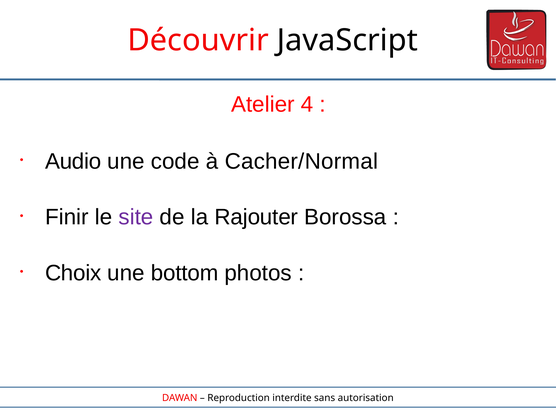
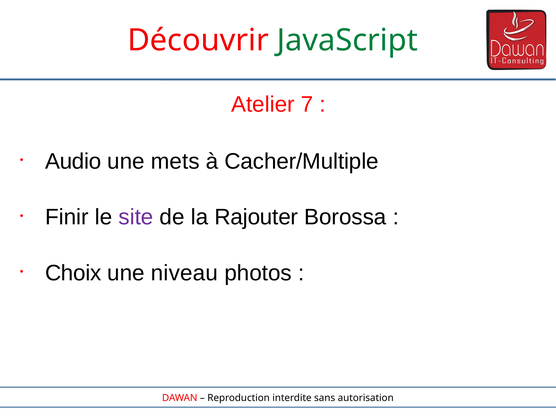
JavaScript colour: black -> green (347, 40)
4: 4 -> 7 (307, 104)
code: code -> mets (175, 161)
Cacher/Normal: Cacher/Normal -> Cacher/Multiple (302, 161)
bottom: bottom -> niveau (185, 273)
